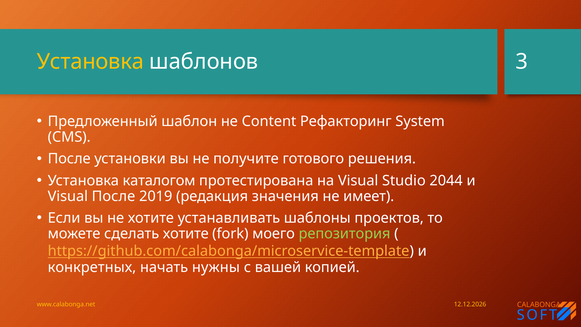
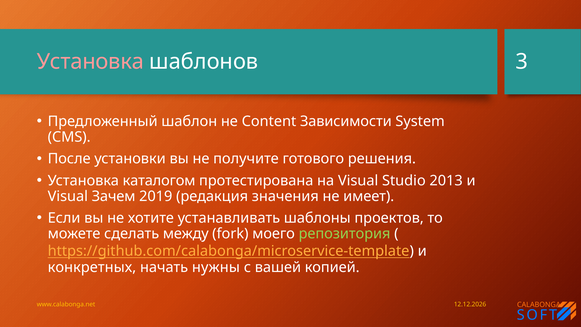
Установка colour: yellow -> pink (90, 62)
Рефакторинг: Рефакторинг -> Зависимости (346, 121)
2044: 2044 -> 2013 (446, 180)
Visual После: После -> Зачем (114, 196)
сделать хотите: хотите -> между (186, 234)
